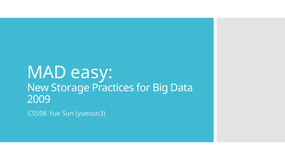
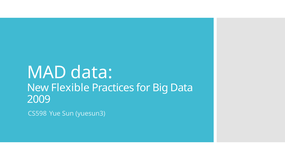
MAD easy: easy -> data (92, 73)
Storage: Storage -> Flexible (70, 88)
